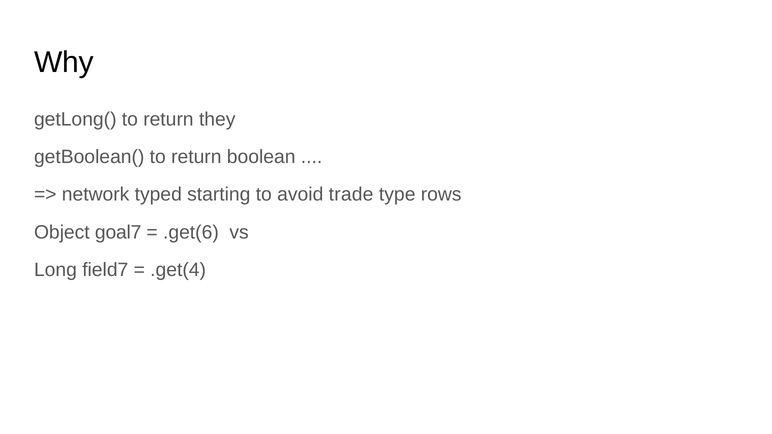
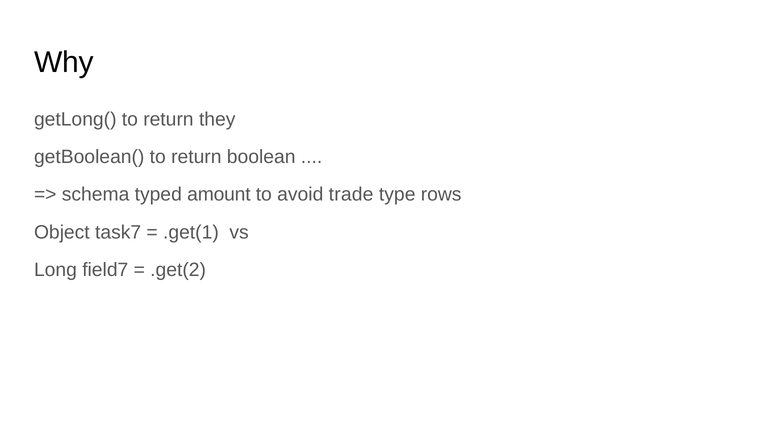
network: network -> schema (96, 195)
starting: starting -> amount (219, 195)
goal7: goal7 -> task7 (118, 232)
.get(6: .get(6 -> .get(1 (191, 232)
.get(4: .get(4 -> .get(2 (178, 270)
